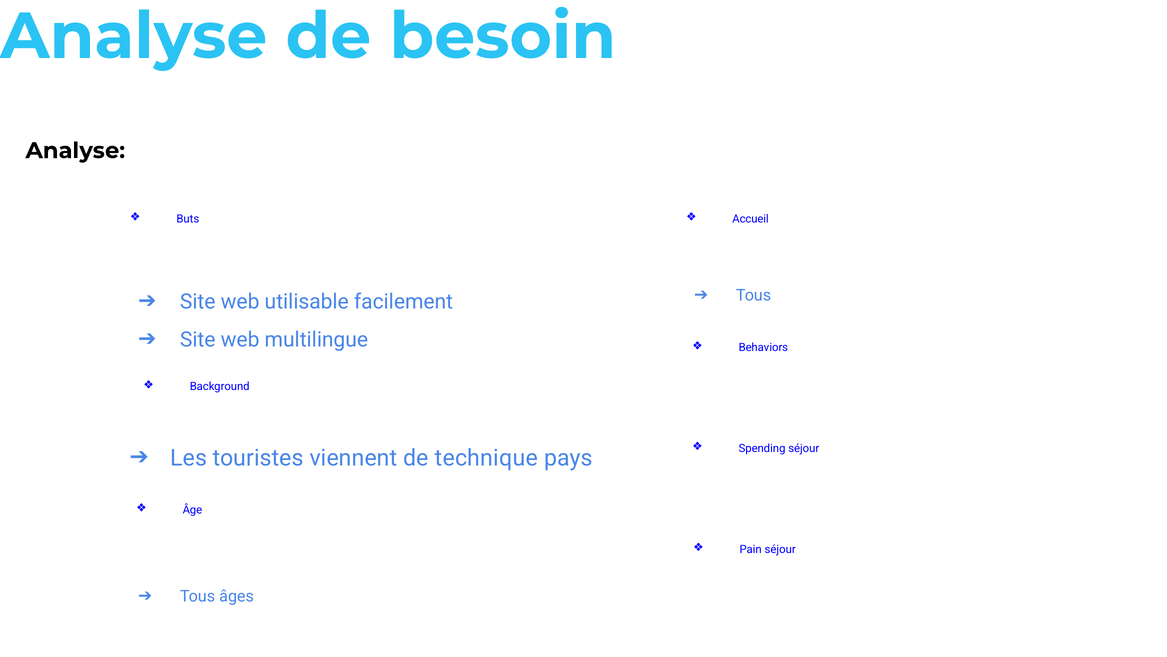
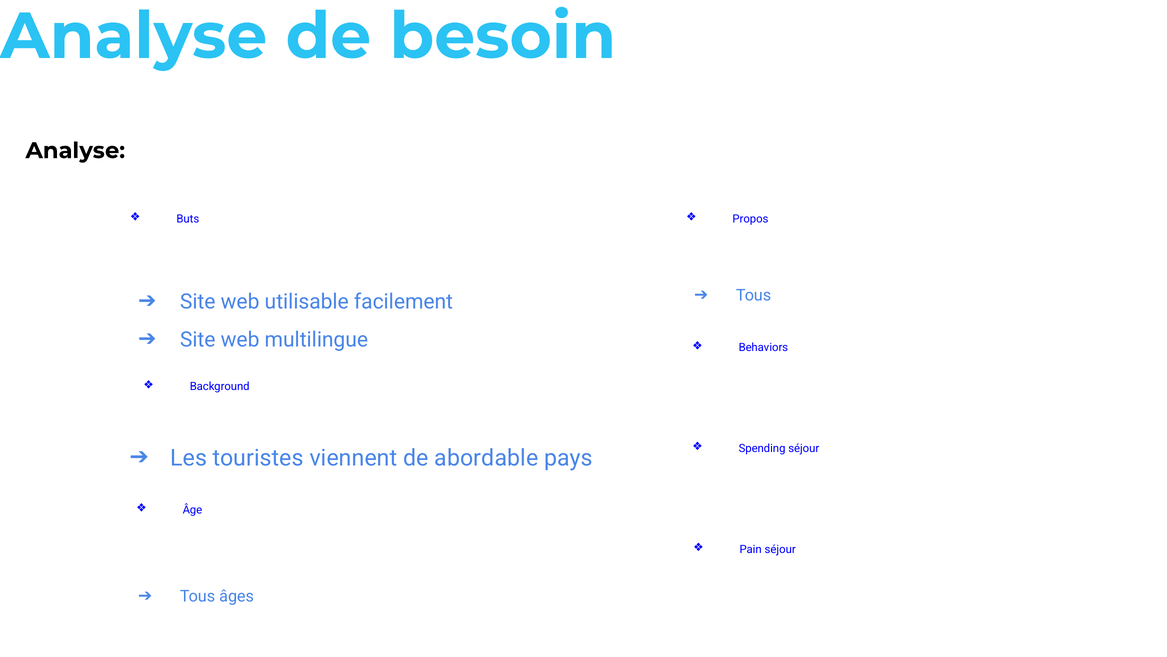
Accueil: Accueil -> Propos (750, 219)
technique: technique -> abordable (486, 458)
